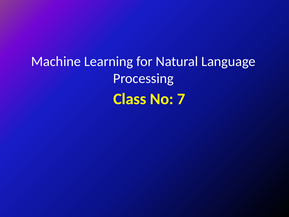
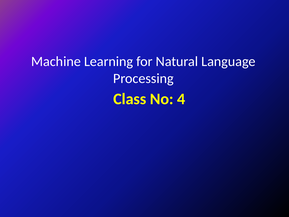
7: 7 -> 4 (181, 99)
